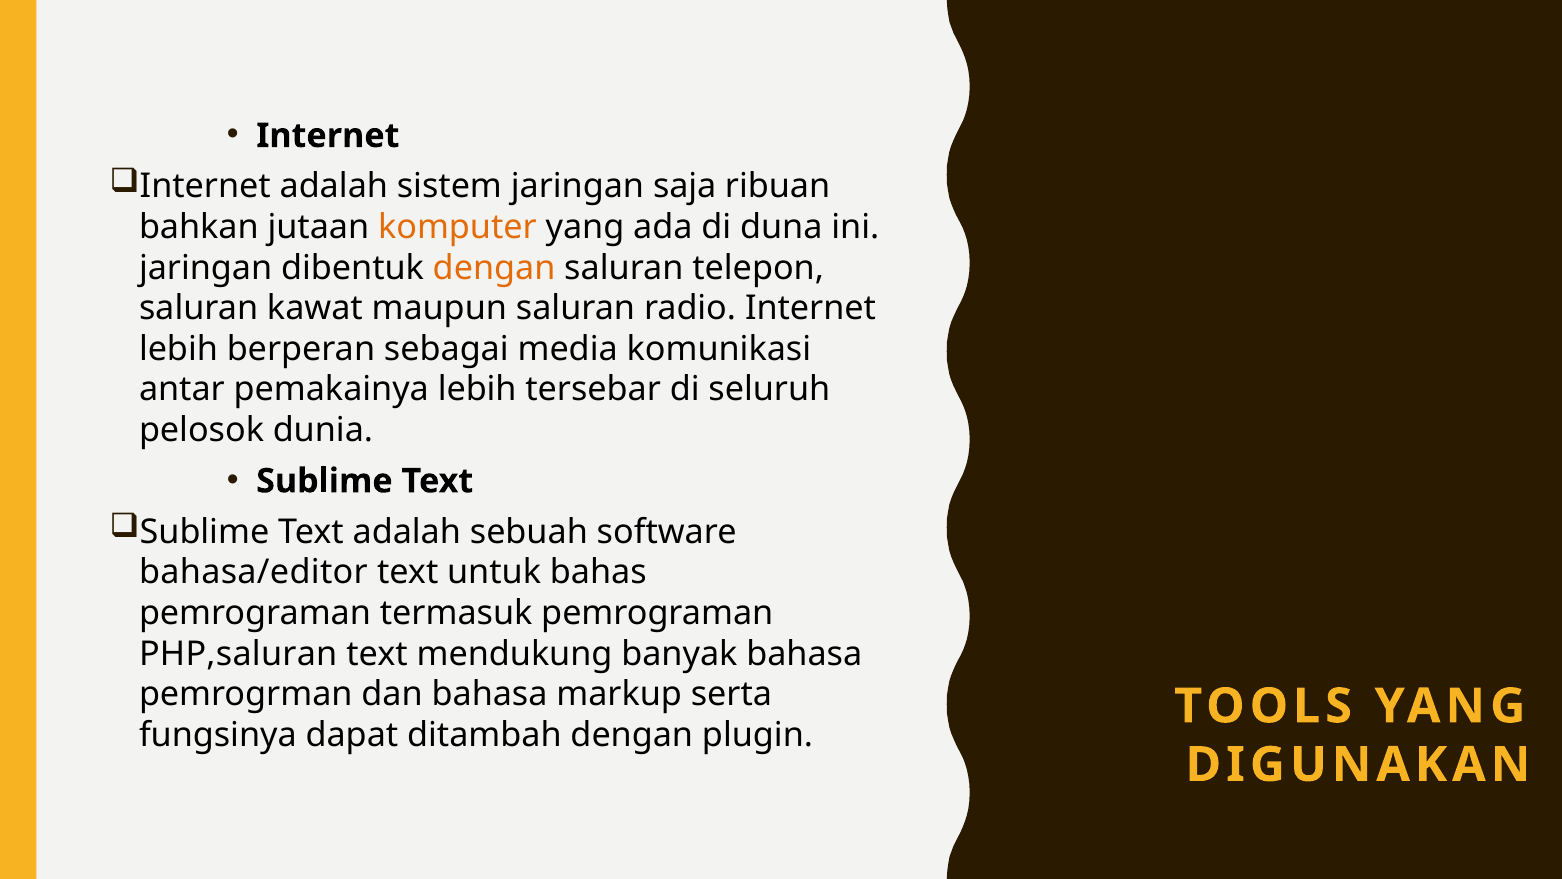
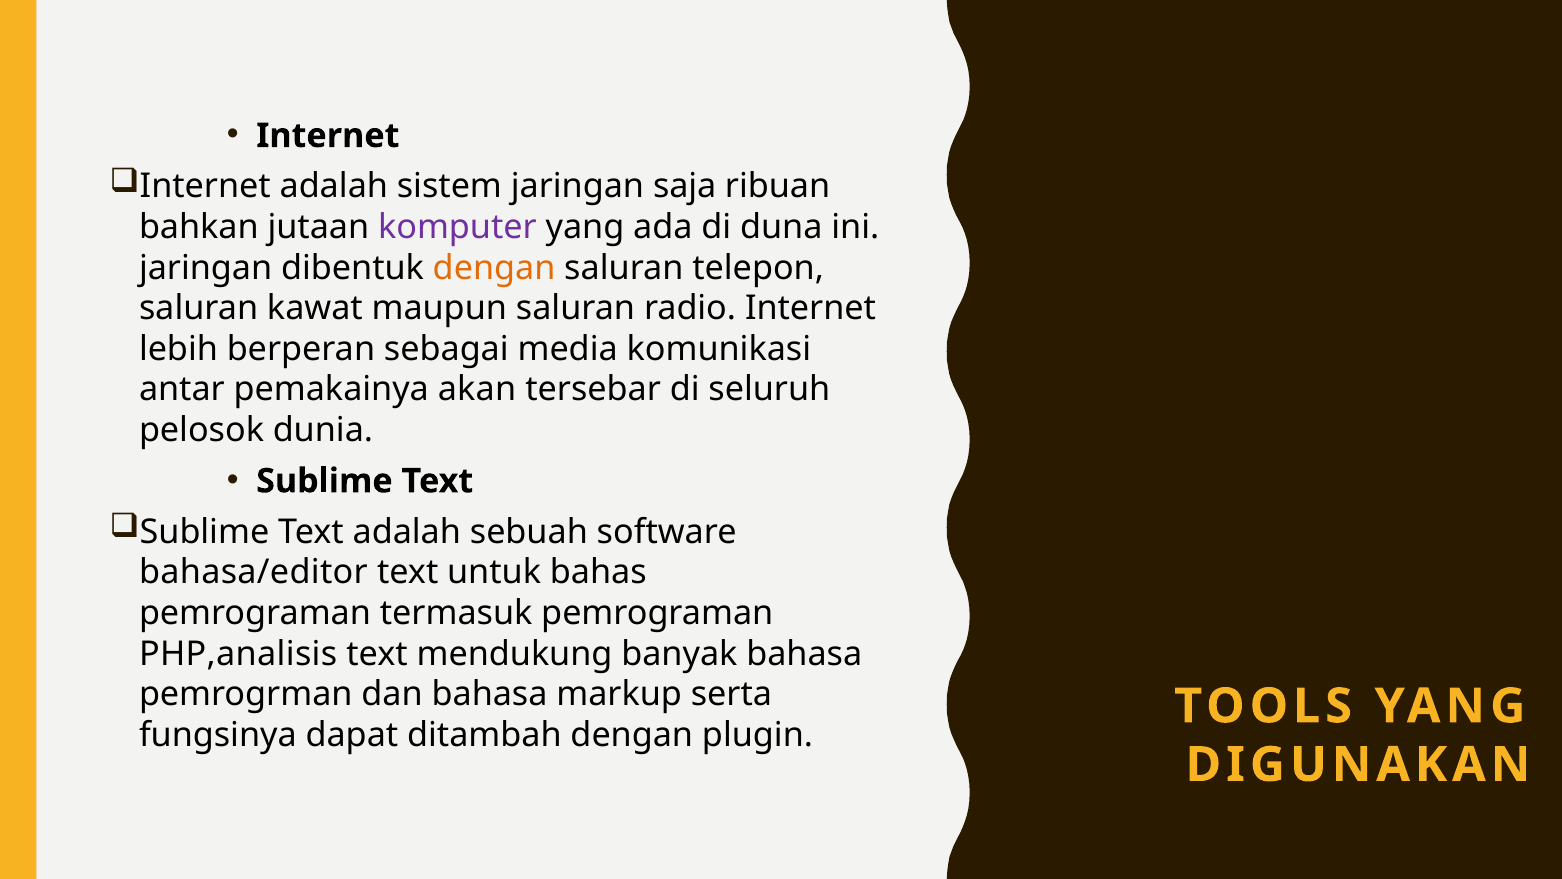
komputer colour: orange -> purple (457, 227)
pemakainya lebih: lebih -> akan (477, 389)
PHP,saluran: PHP,saluran -> PHP,analisis (238, 653)
